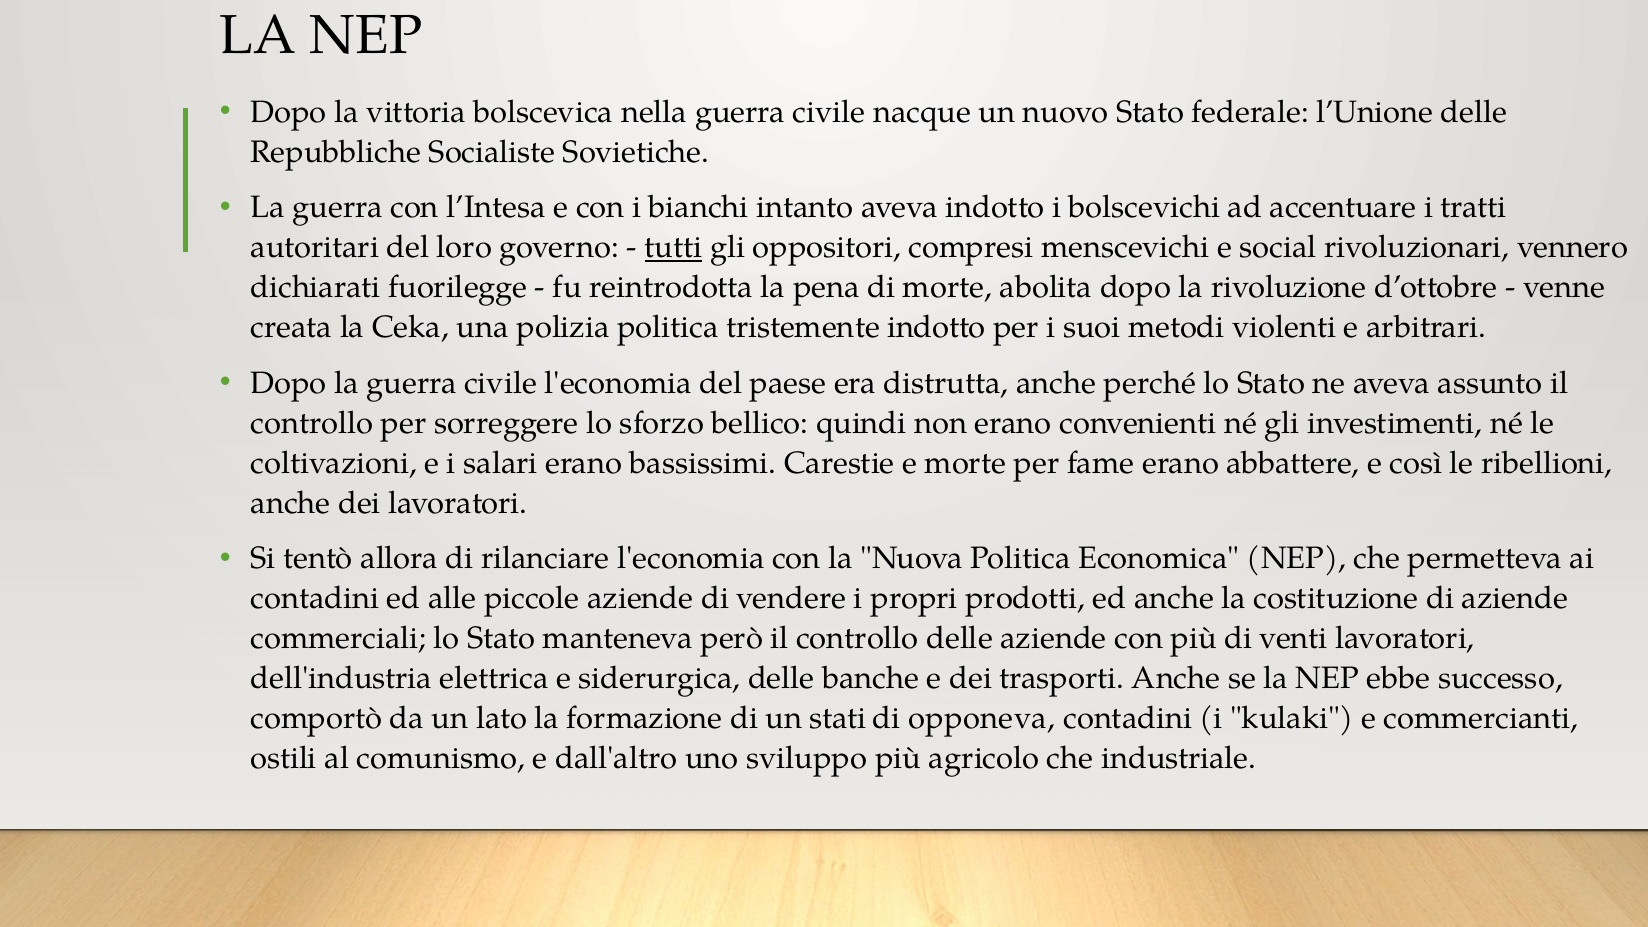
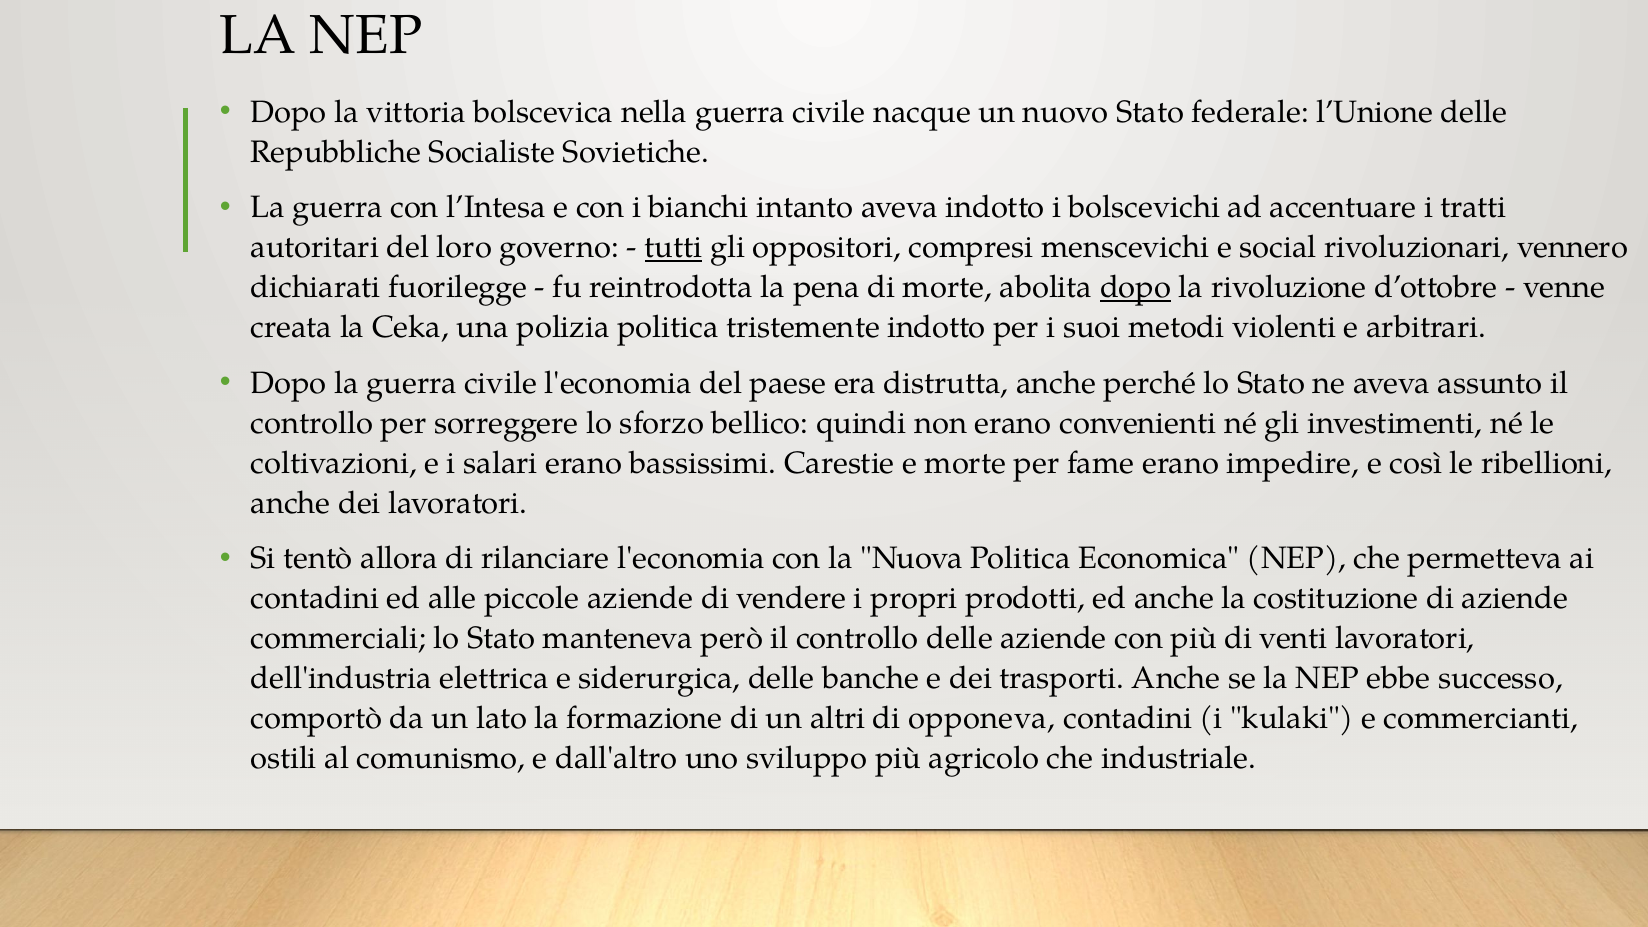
dopo underline: none -> present (1136, 288)
abbattere: abbattere -> impedire (1293, 463)
stati: stati -> altri (838, 718)
